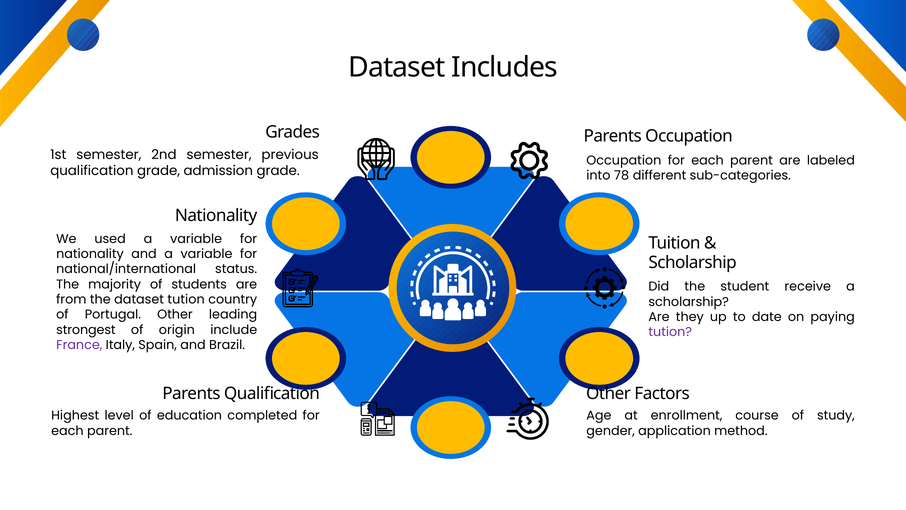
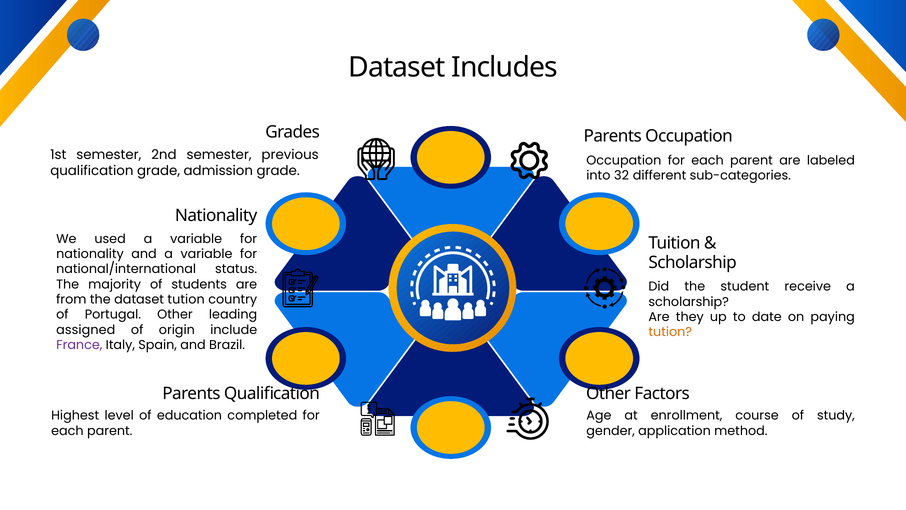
78: 78 -> 32 (622, 176)
strongest: strongest -> assigned (86, 330)
tution colour: purple -> orange (670, 332)
